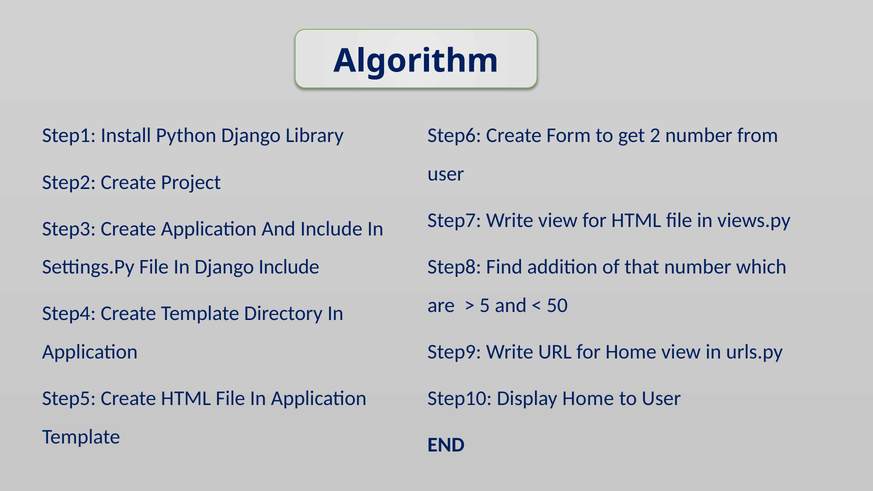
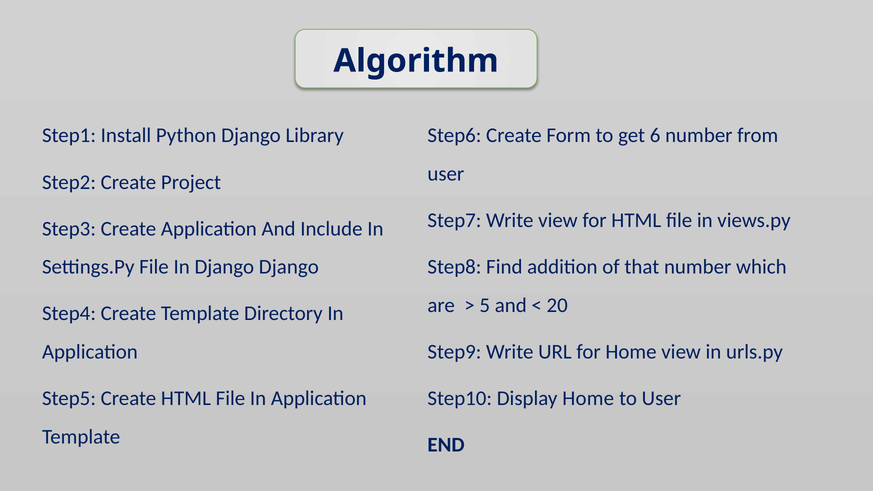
2: 2 -> 6 (655, 136)
Django Include: Include -> Django (289, 267)
50: 50 -> 20 (557, 305)
